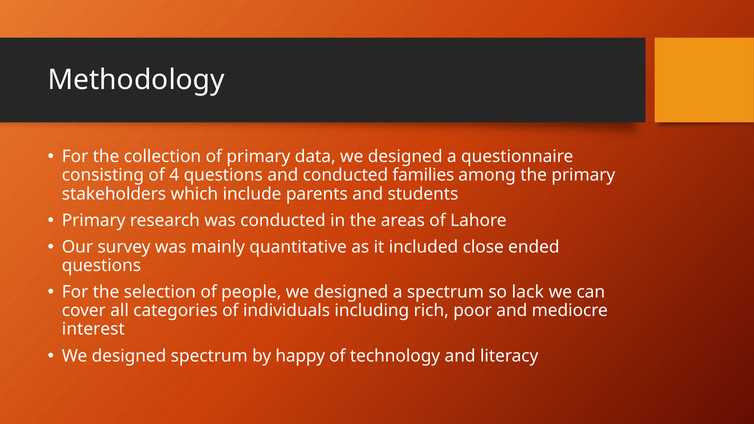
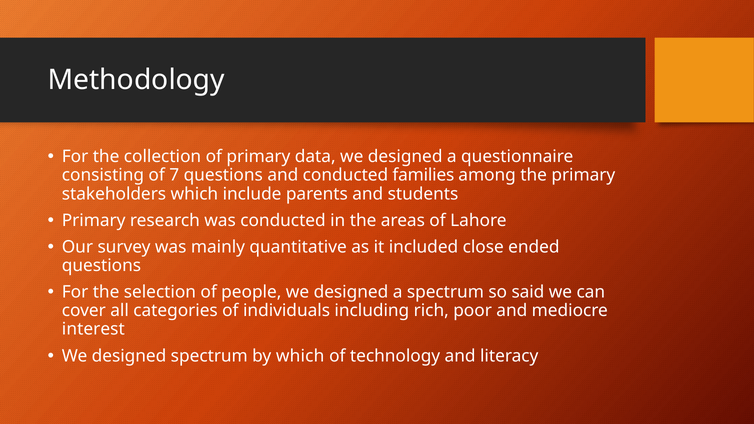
4: 4 -> 7 (174, 175)
lack: lack -> said (528, 292)
by happy: happy -> which (300, 356)
